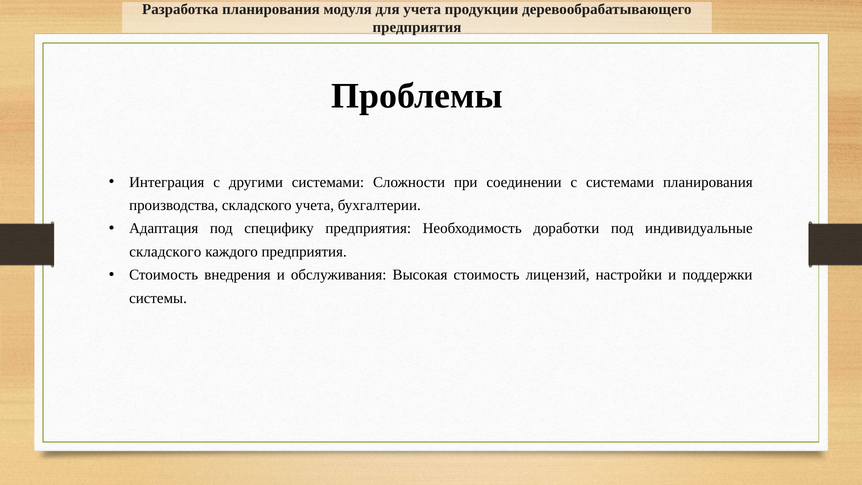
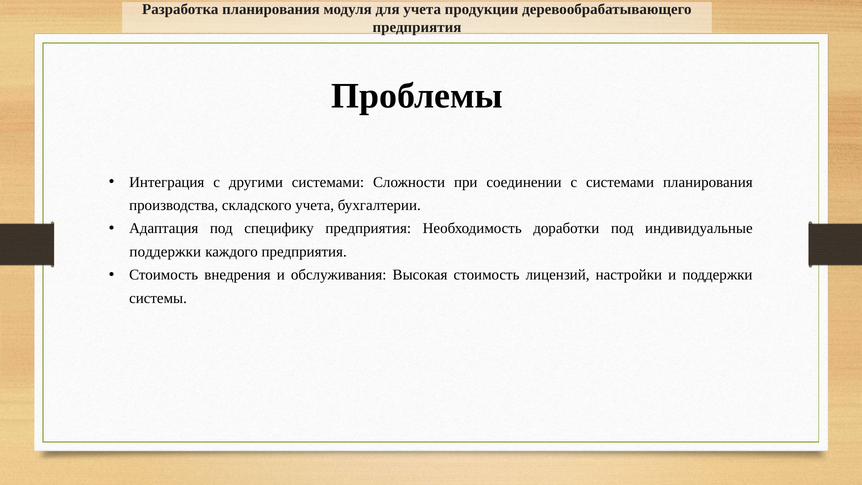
складского: складского -> поддержки (165, 252)
